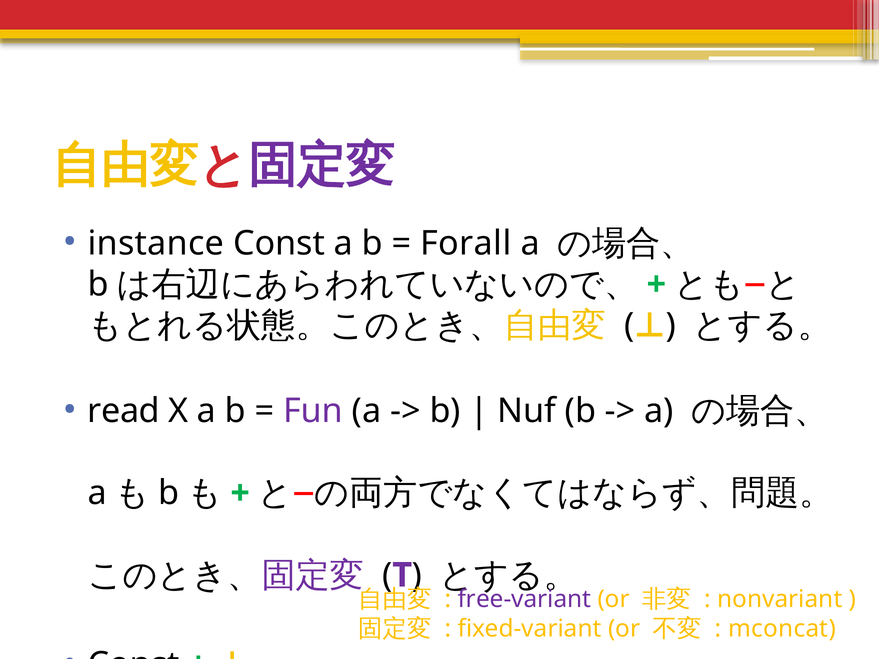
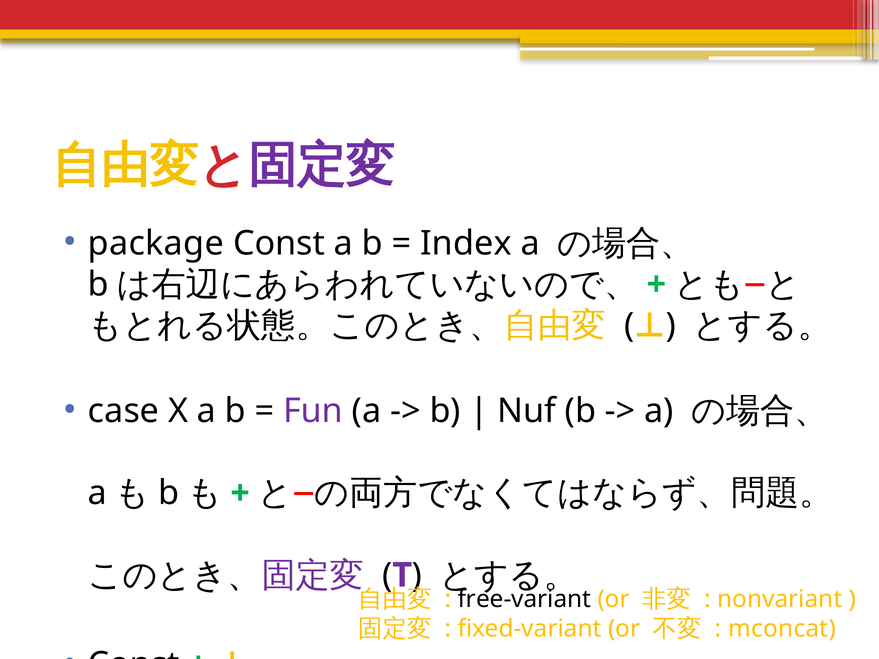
instance: instance -> package (156, 243)
Forall: Forall -> Index (466, 243)
read: read -> case (124, 411)
free-variant colour: purple -> black (524, 599)
